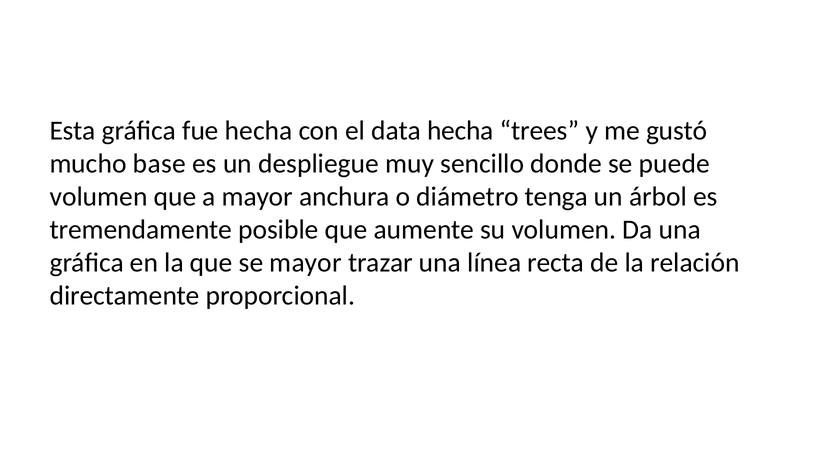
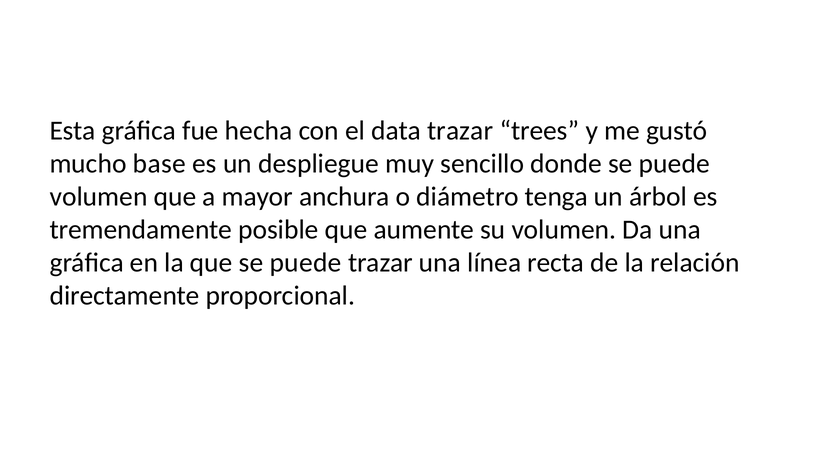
data hecha: hecha -> trazar (460, 131)
que se mayor: mayor -> puede (306, 263)
